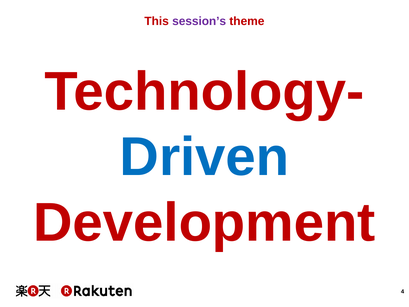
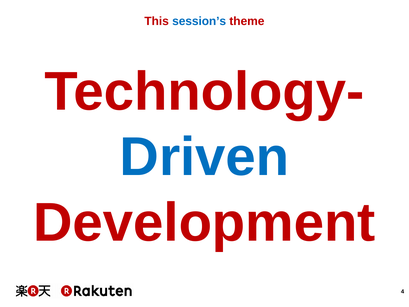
session’s colour: purple -> blue (199, 21)
